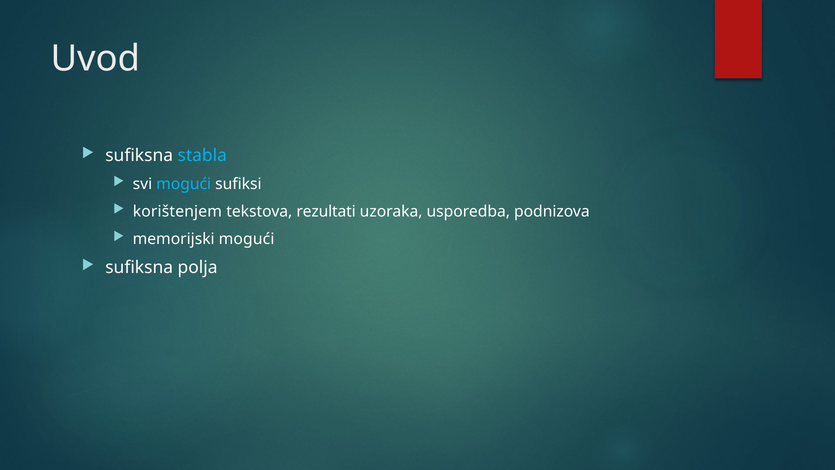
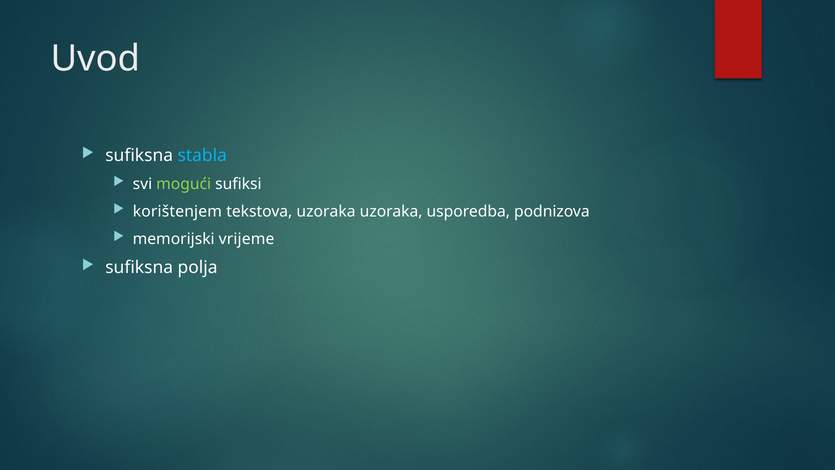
mogući colour: light blue -> light green (184, 184)
tekstova rezultati: rezultati -> uzoraka (326, 211)
memorijski mogući: mogući -> vrijeme (247, 239)
